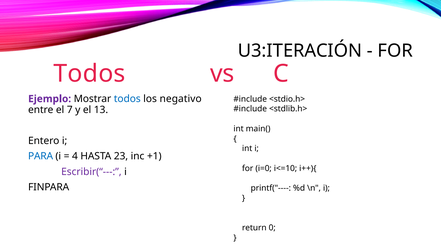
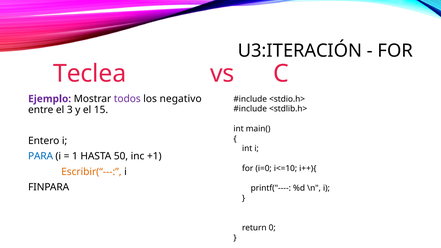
Todos: Todos -> Teclea (90, 74)
todos colour: blue -> purple (127, 99)
7: 7 -> 3 (70, 110)
13: 13 -> 15 (101, 110)
4: 4 -> 1 (75, 156)
23: 23 -> 50 (121, 156)
Escribir(“--- colour: purple -> orange (91, 172)
